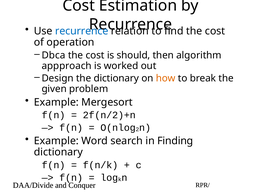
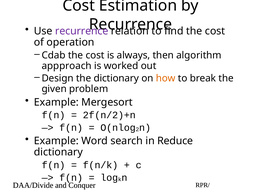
recurrence colour: blue -> purple (82, 31)
Dbca: Dbca -> Cdab (54, 55)
should: should -> always (133, 55)
Finding: Finding -> Reduce (175, 141)
